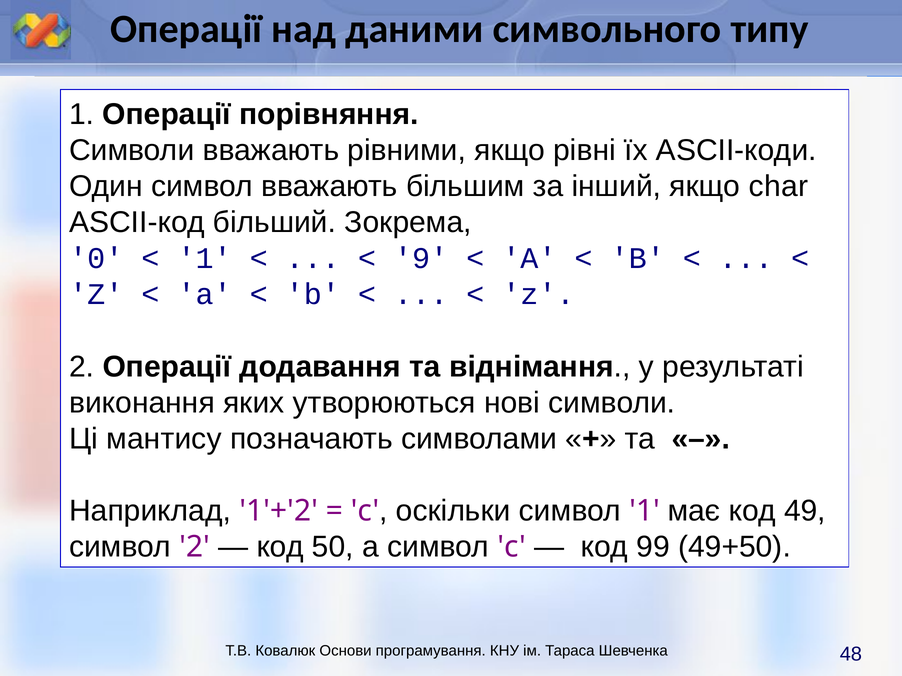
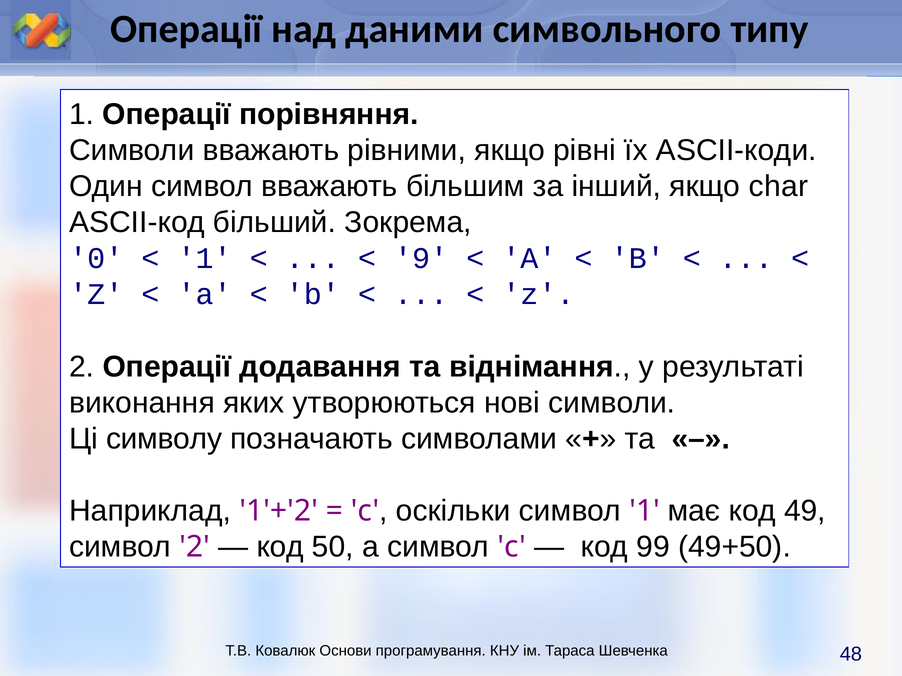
мантису: мантису -> символу (164, 439)
